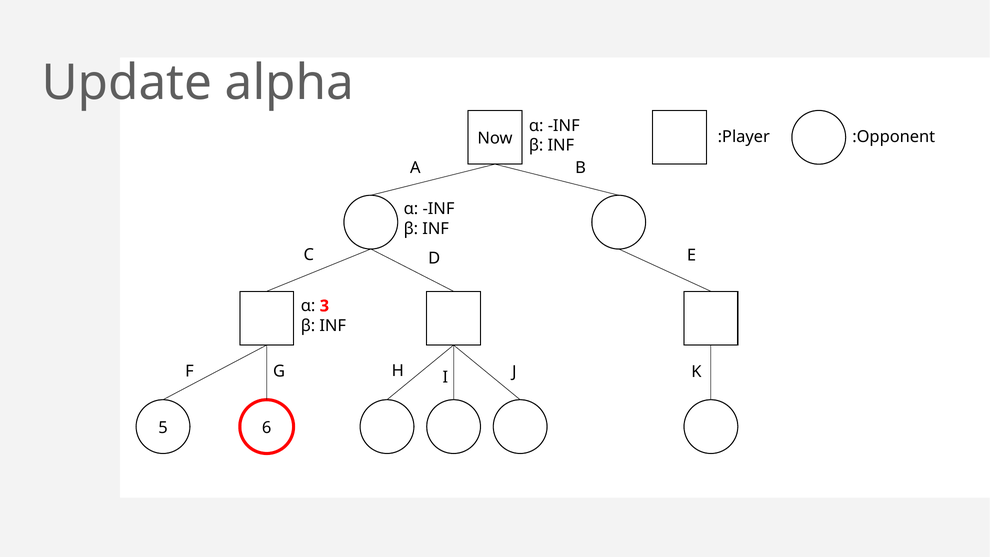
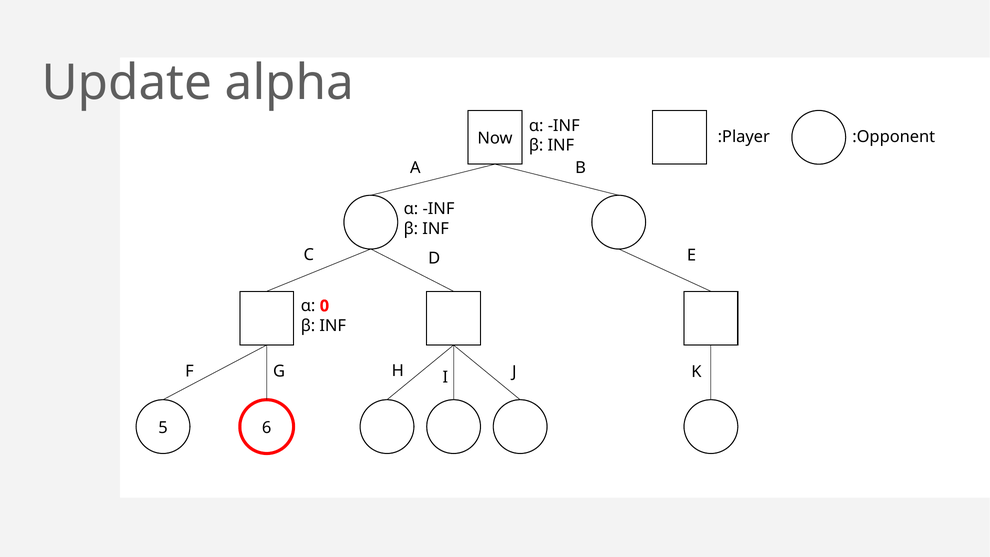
3: 3 -> 0 (324, 306)
